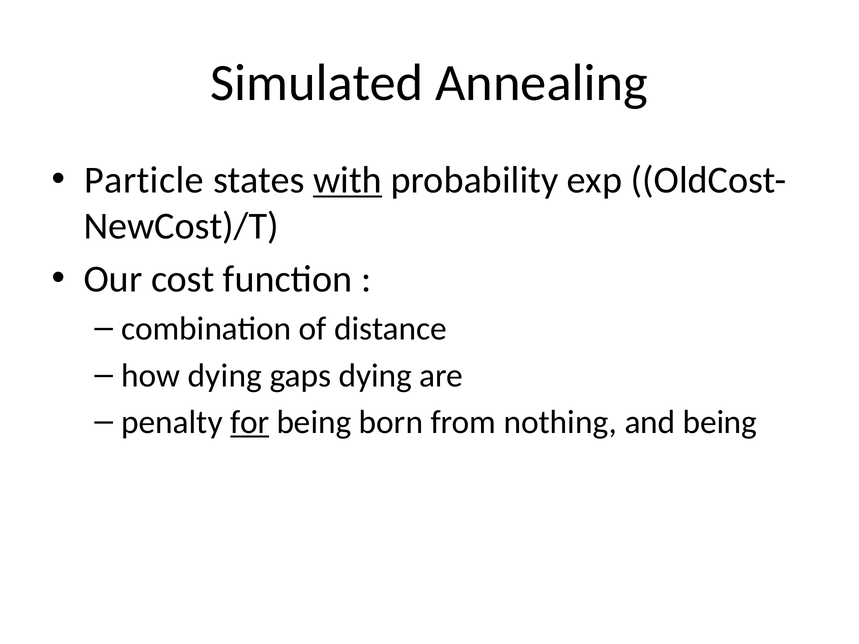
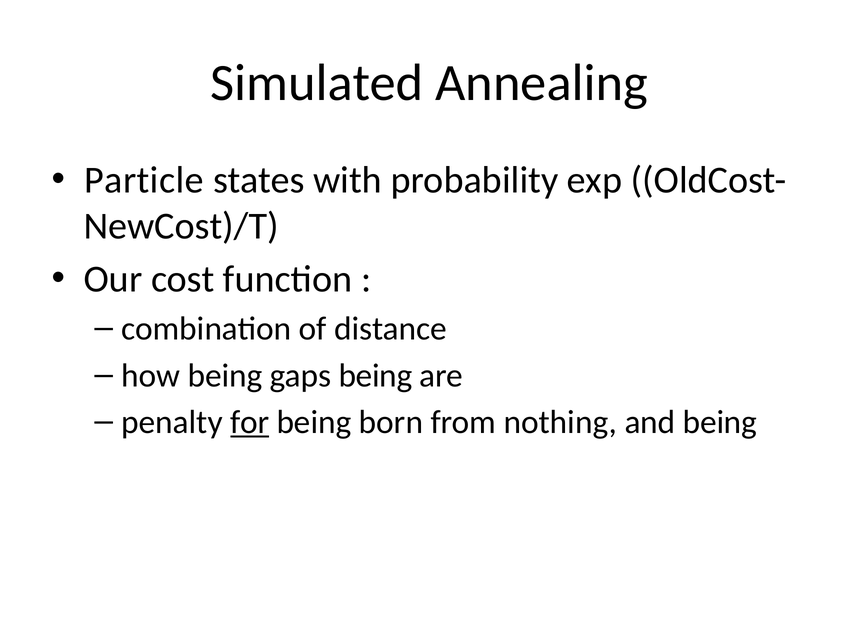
with underline: present -> none (348, 180)
how dying: dying -> being (225, 376)
gaps dying: dying -> being (375, 376)
